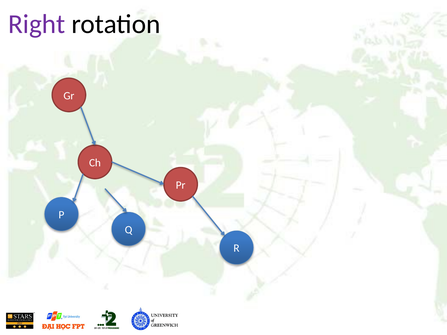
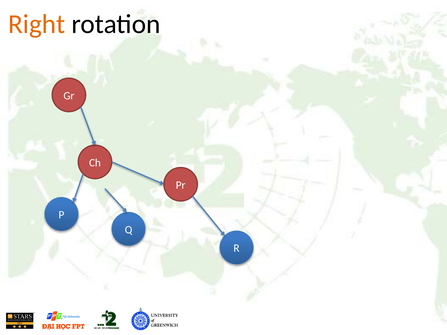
Right colour: purple -> orange (37, 24)
